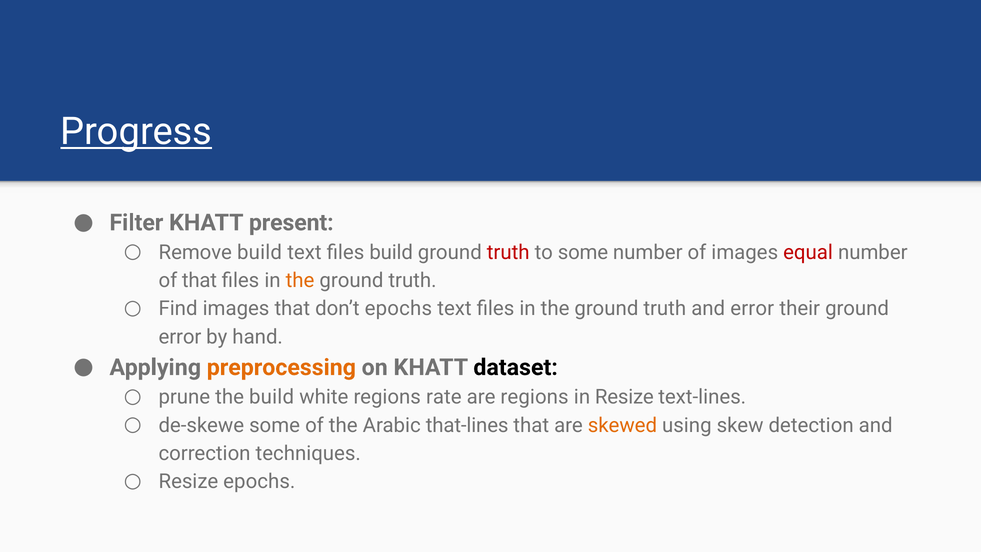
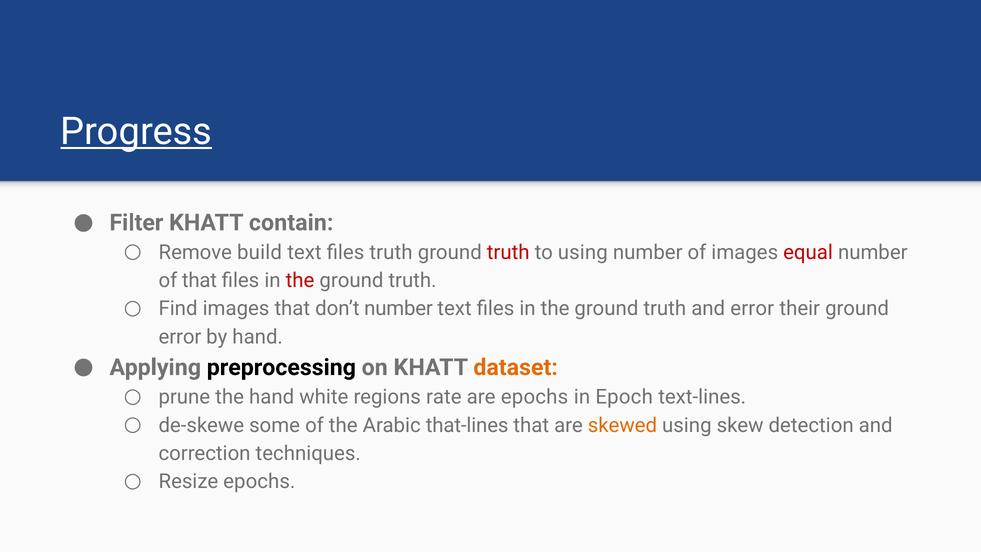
present: present -> contain (291, 223)
files build: build -> truth (391, 252)
to some: some -> using (583, 252)
the colour: orange -> red (300, 280)
don’t epochs: epochs -> number (399, 309)
preprocessing colour: orange -> black (281, 367)
dataset colour: black -> orange (516, 367)
the build: build -> hand (272, 397)
are regions: regions -> epochs (535, 397)
in Resize: Resize -> Epoch (624, 397)
